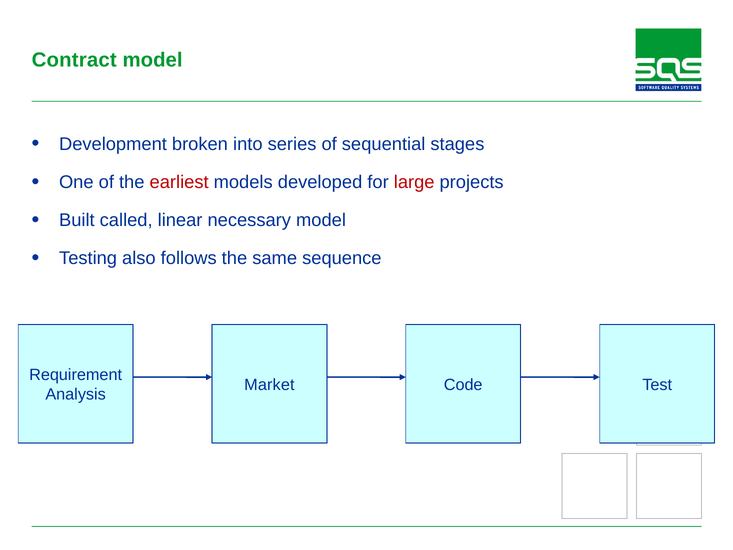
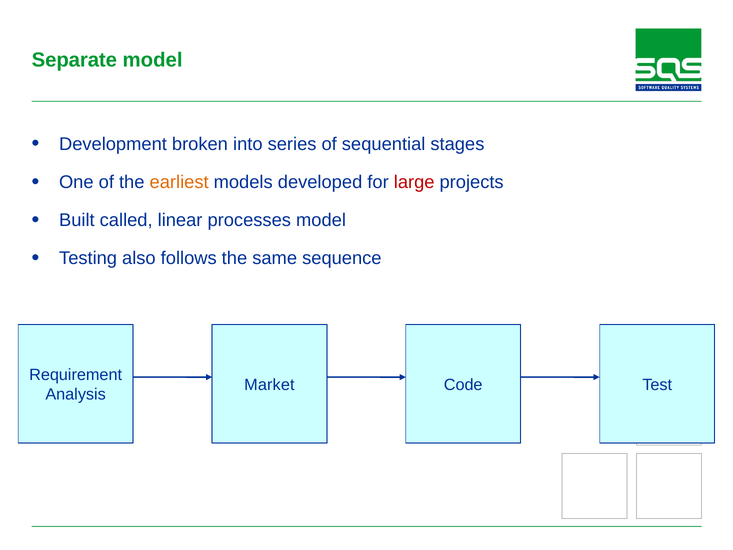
Contract: Contract -> Separate (74, 60)
earliest colour: red -> orange (179, 182)
necessary: necessary -> processes (249, 220)
